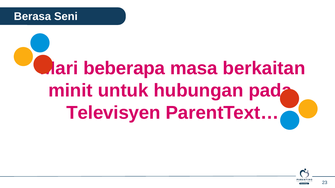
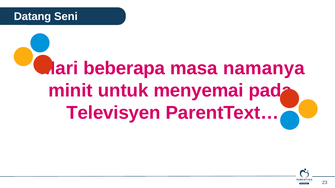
Berasa: Berasa -> Datang (32, 16)
berkaitan: berkaitan -> namanya (264, 68)
hubungan: hubungan -> menyemai (199, 91)
